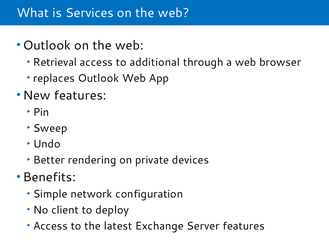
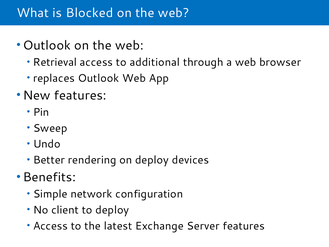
Services: Services -> Blocked (89, 13)
on private: private -> deploy (152, 160)
